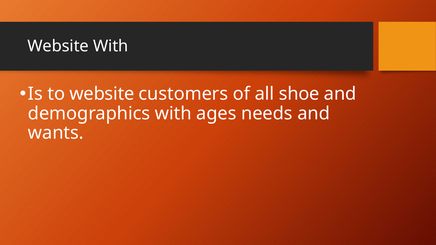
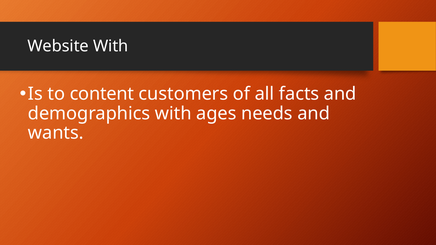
to website: website -> content (102, 94)
shoe: shoe -> facts (299, 94)
